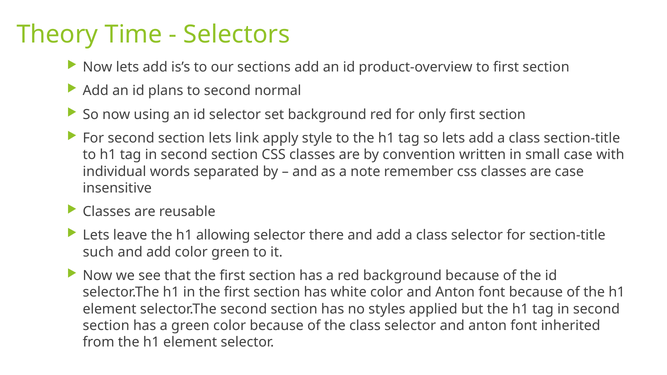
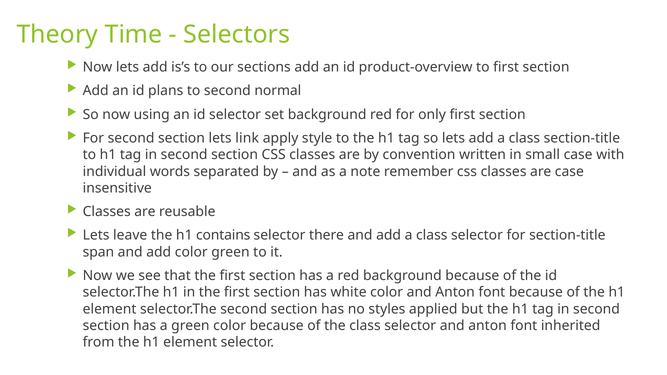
allowing: allowing -> contains (223, 235)
such: such -> span (98, 252)
